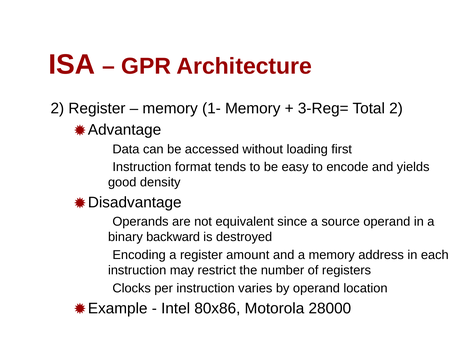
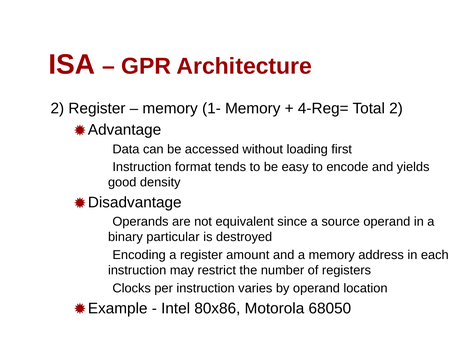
3-Reg=: 3-Reg= -> 4-Reg= (323, 108)
backward: backward -> particular (173, 237)
28000: 28000 -> 68050 (330, 308)
